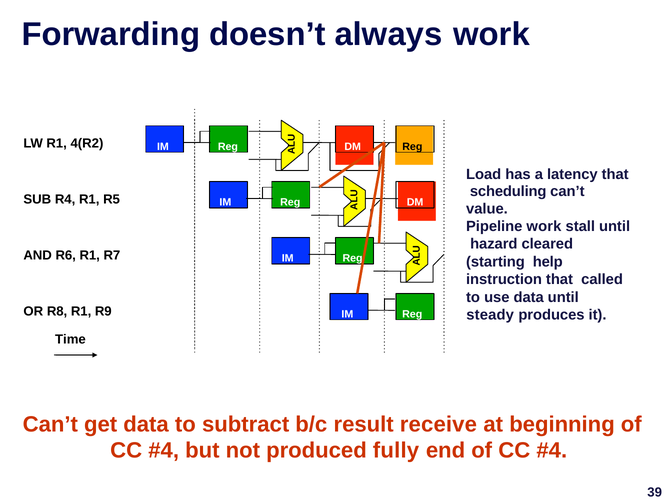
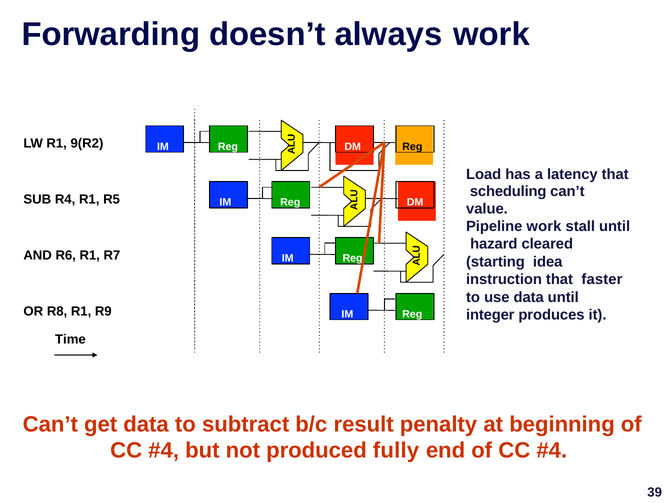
4(R2: 4(R2 -> 9(R2 (87, 143)
help: help -> idea (548, 262)
called: called -> faster (602, 279)
steady: steady -> integer (490, 315)
receive: receive -> penalty (439, 424)
